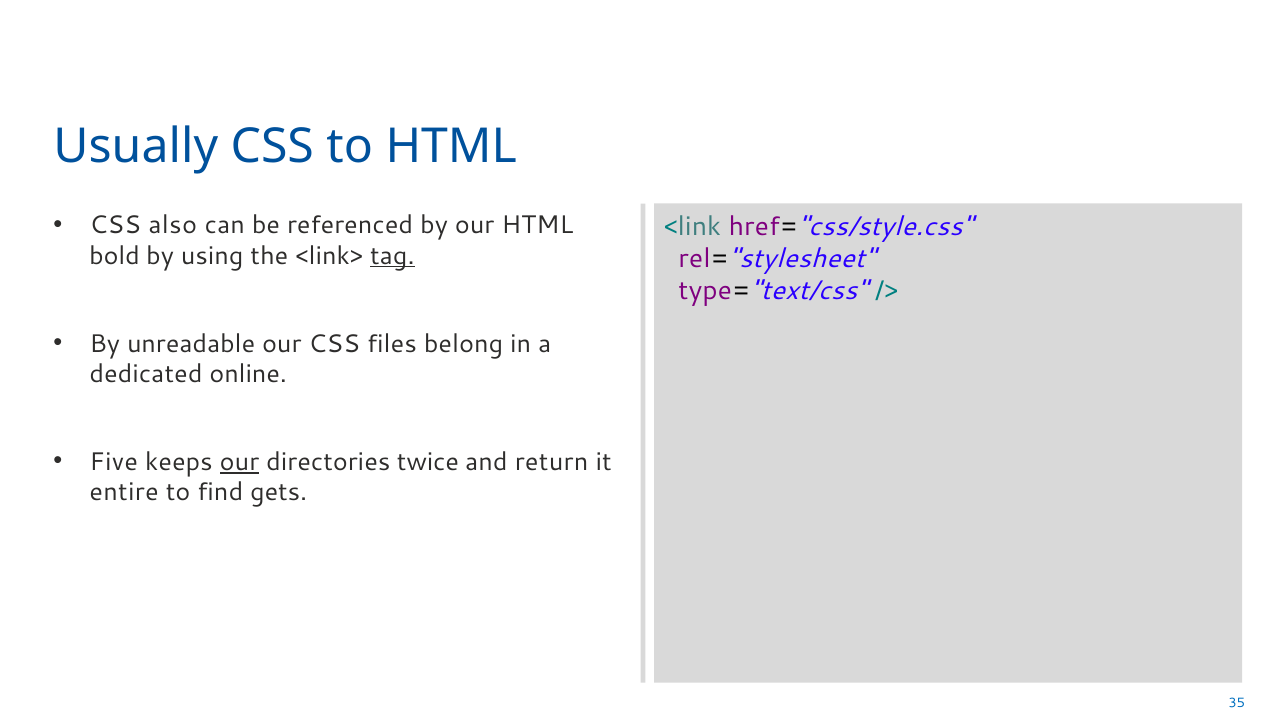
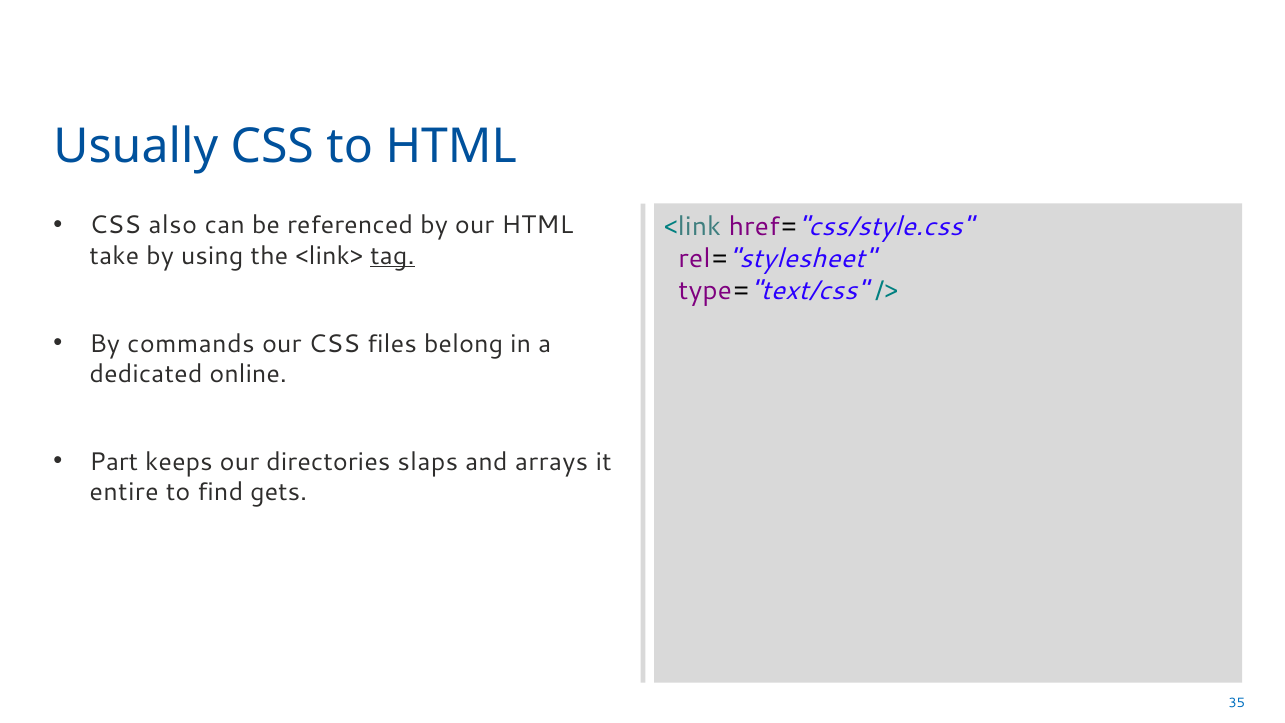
bold: bold -> take (114, 256)
unreadable: unreadable -> commands (191, 344)
Five: Five -> Part (114, 462)
our underline: present -> none (239, 462)
twice: twice -> slaps (428, 462)
return: return -> arrays (552, 462)
